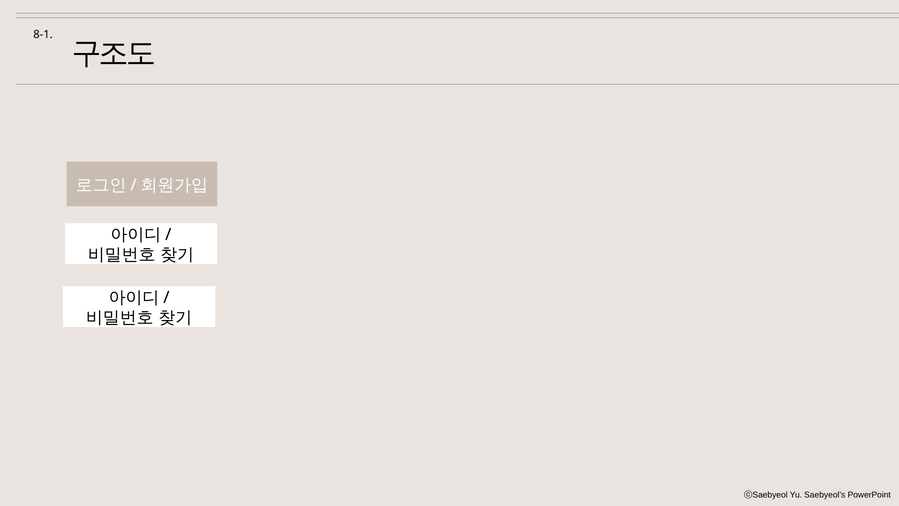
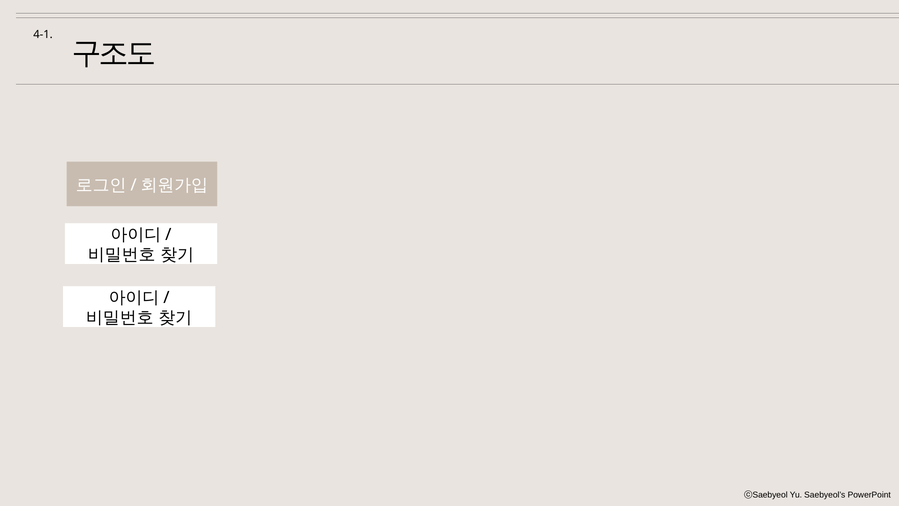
8-1: 8-1 -> 4-1 (43, 34)
